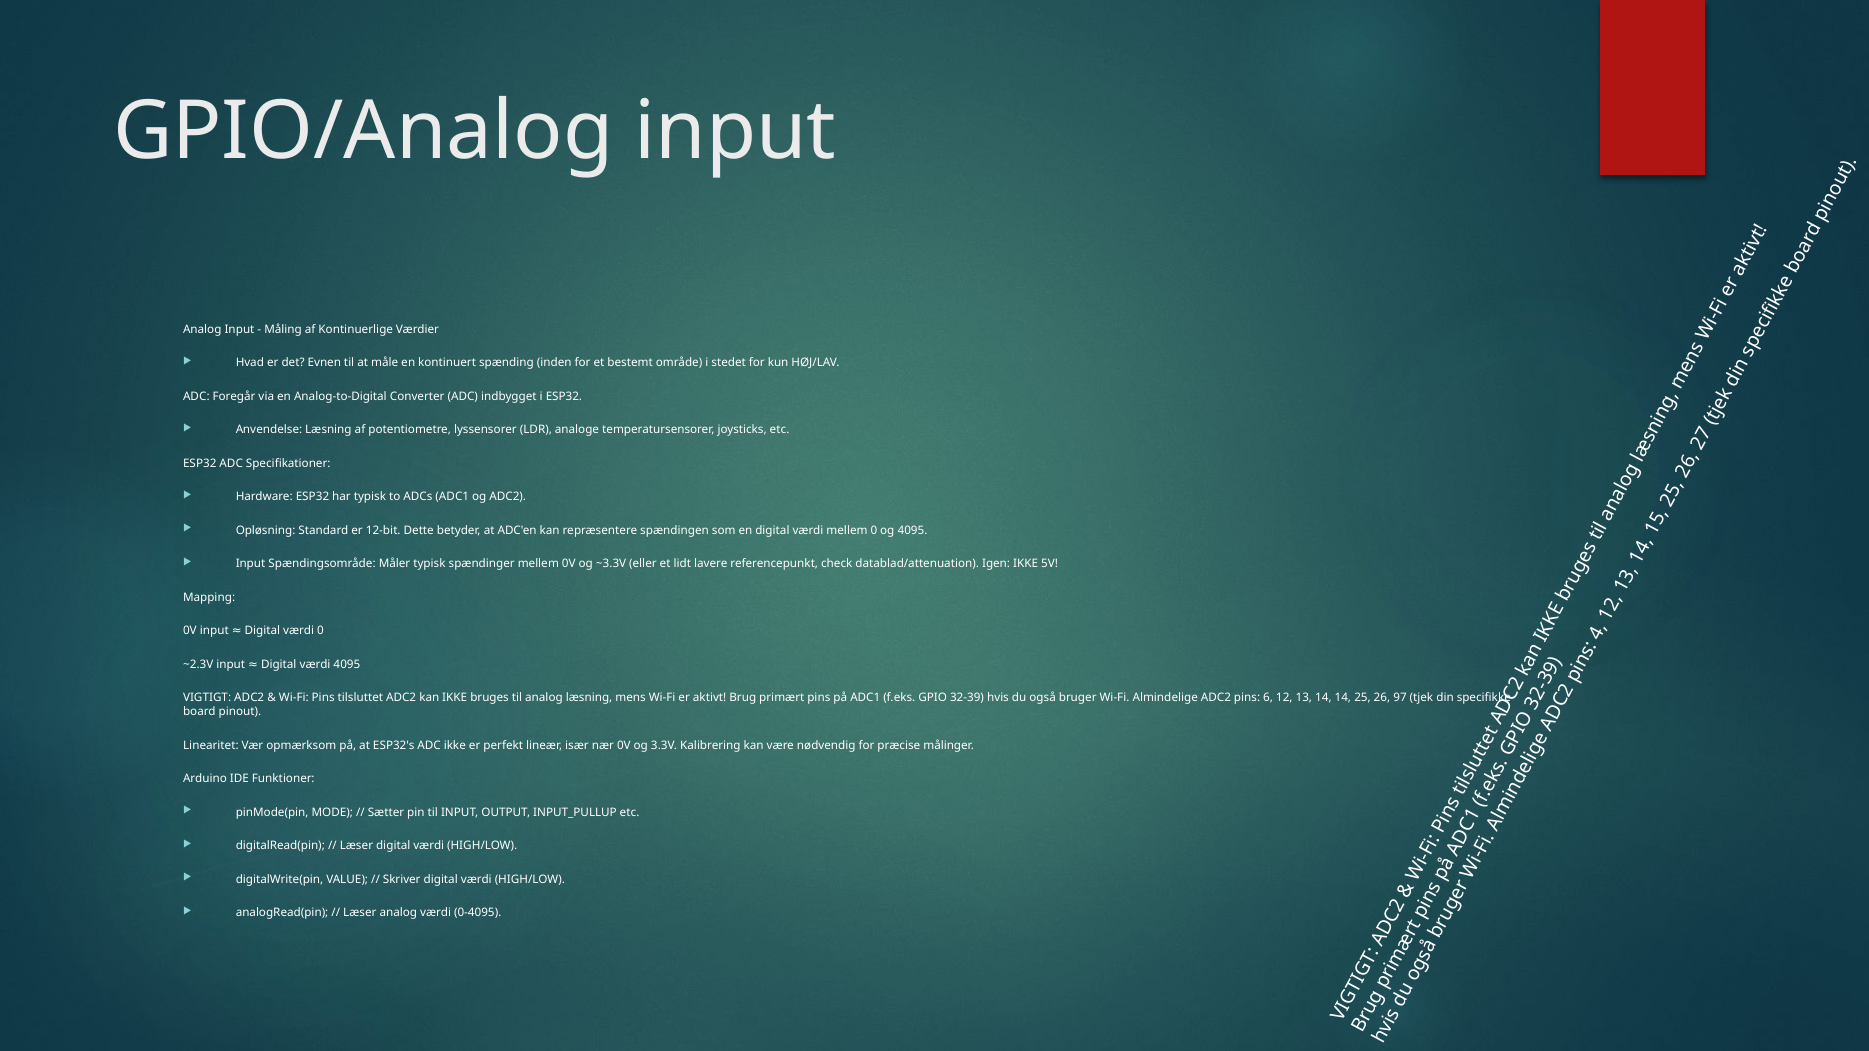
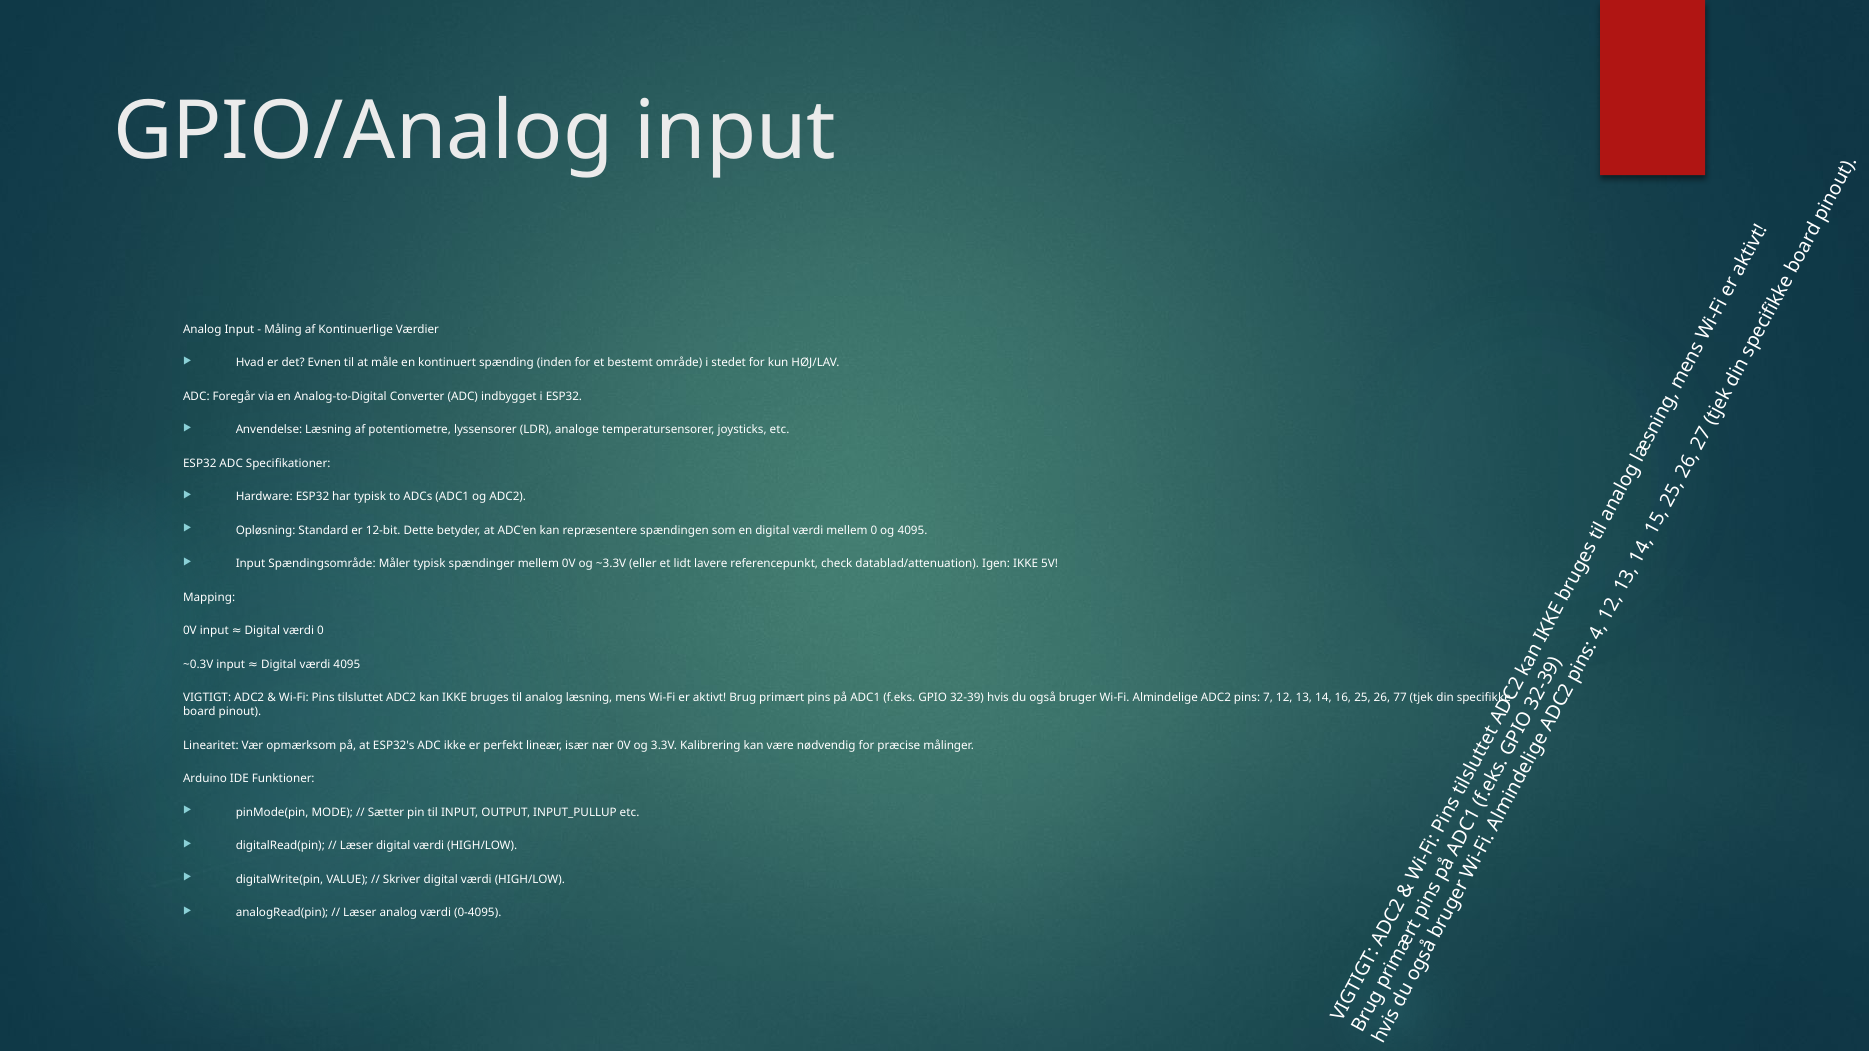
~2.3V: ~2.3V -> ~0.3V (198, 665)
pins 6: 6 -> 7 (1268, 698)
14 14: 14 -> 16 (1343, 698)
97: 97 -> 77 (1400, 698)
